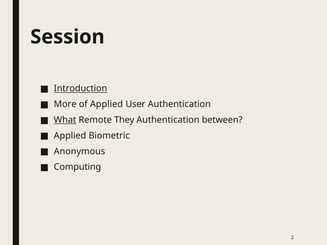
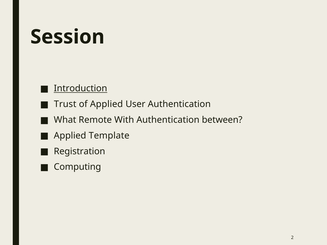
More: More -> Trust (65, 104)
What underline: present -> none (65, 120)
They: They -> With (124, 120)
Biometric: Biometric -> Template (109, 136)
Anonymous: Anonymous -> Registration (80, 151)
